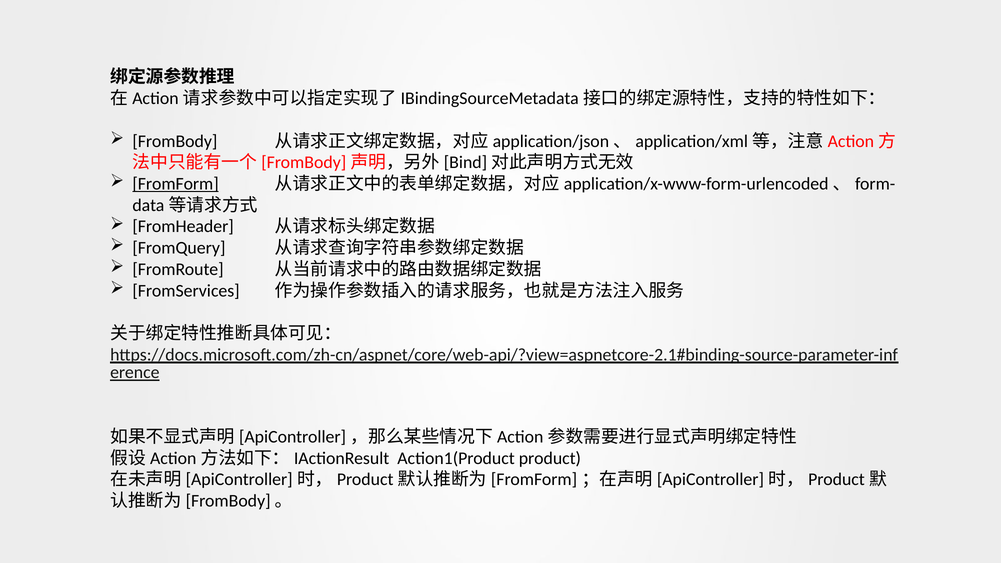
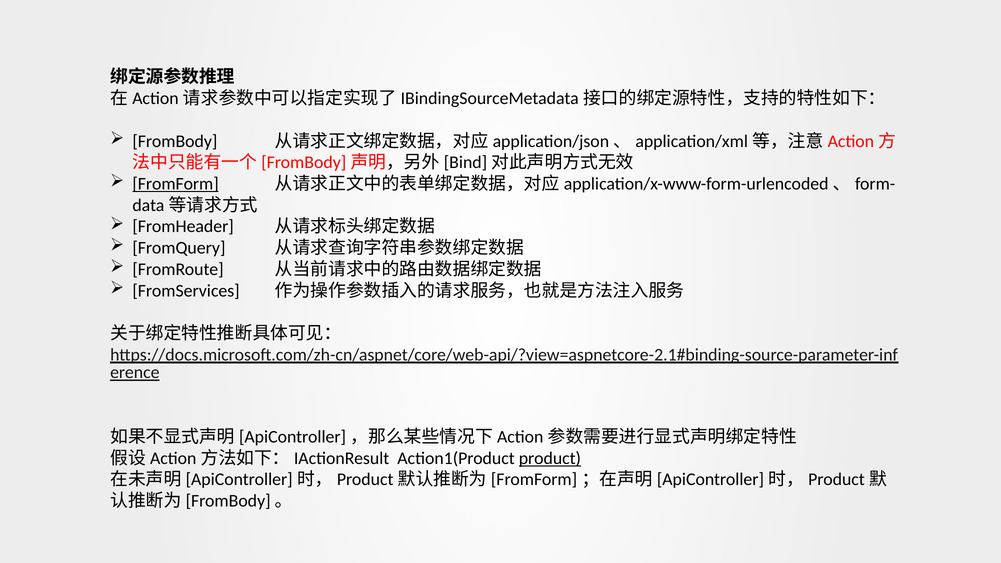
product underline: none -> present (550, 458)
